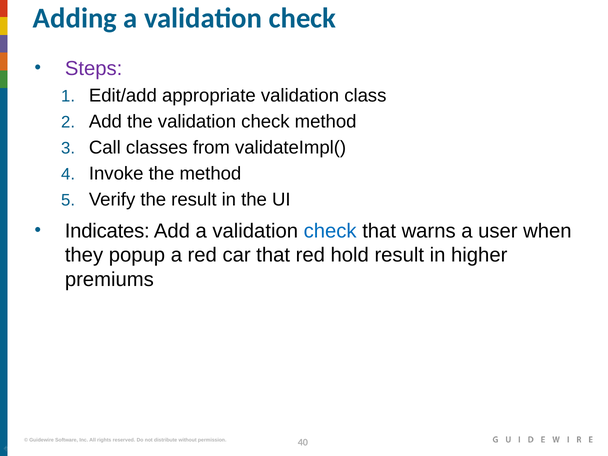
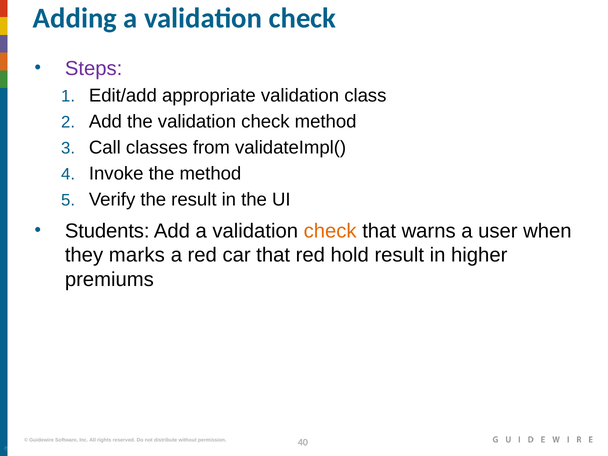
Indicates: Indicates -> Students (107, 231)
check colour: blue -> orange (330, 231)
popup: popup -> marks (137, 255)
